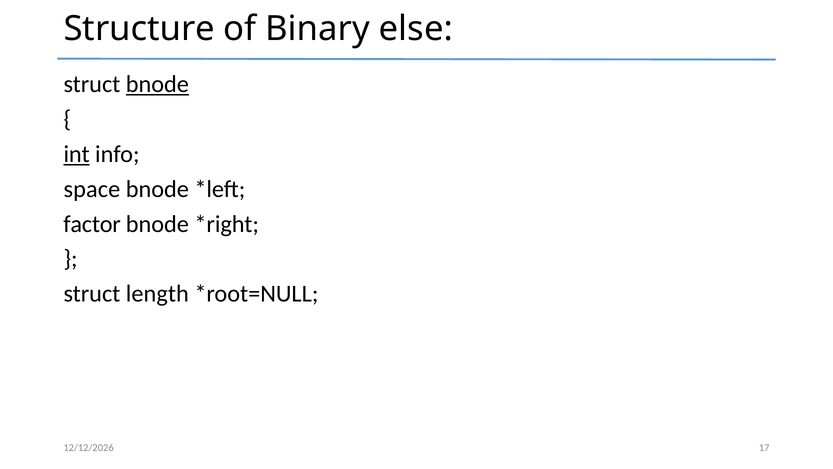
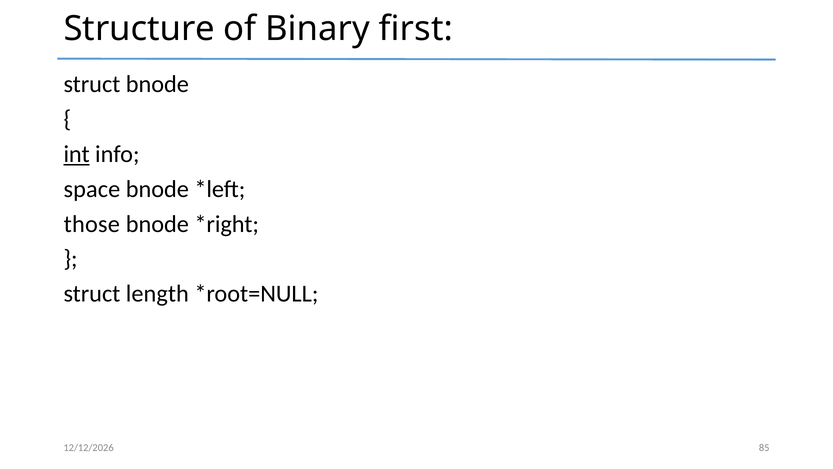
else: else -> first (416, 29)
bnode underline: present -> none (157, 84)
factor: factor -> those (92, 224)
17: 17 -> 85 (764, 447)
